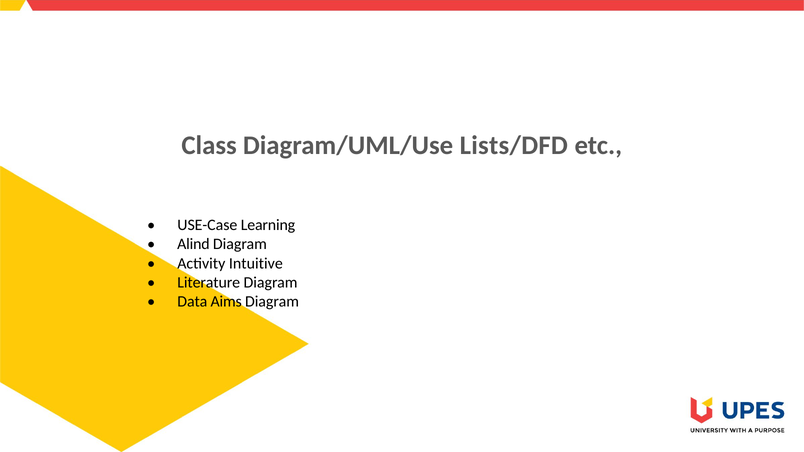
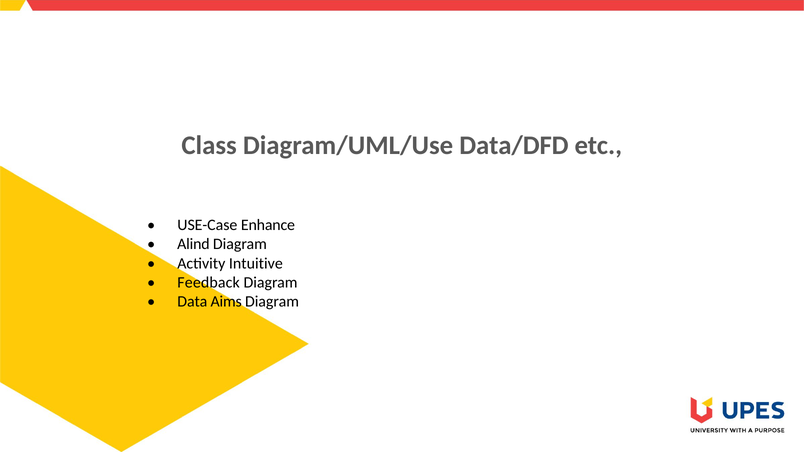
Lists/DFD: Lists/DFD -> Data/DFD (514, 146)
Learning: Learning -> Enhance (268, 225)
Literature: Literature -> Feedback (209, 283)
